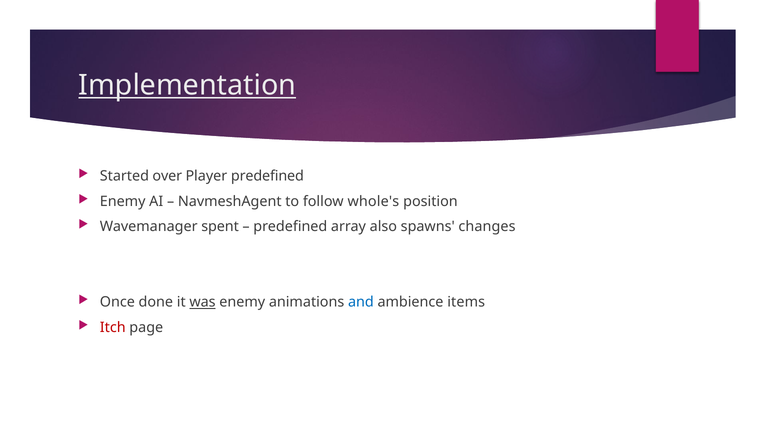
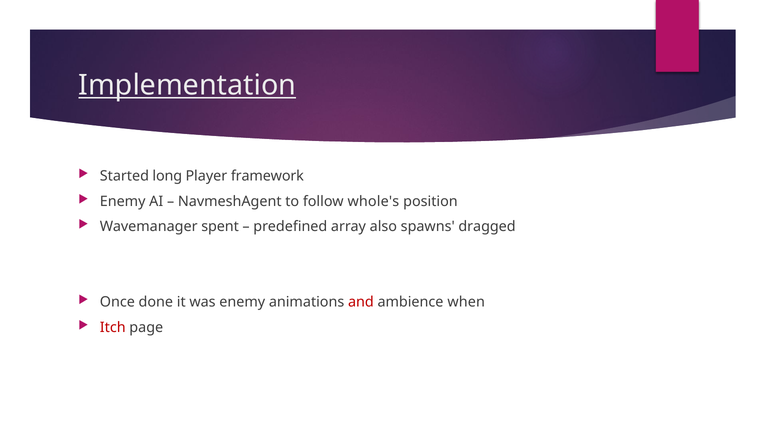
over: over -> long (167, 176)
Player predefined: predefined -> framework (267, 176)
changes: changes -> dragged (487, 227)
was underline: present -> none (203, 302)
and colour: blue -> red (361, 302)
items: items -> when (466, 302)
